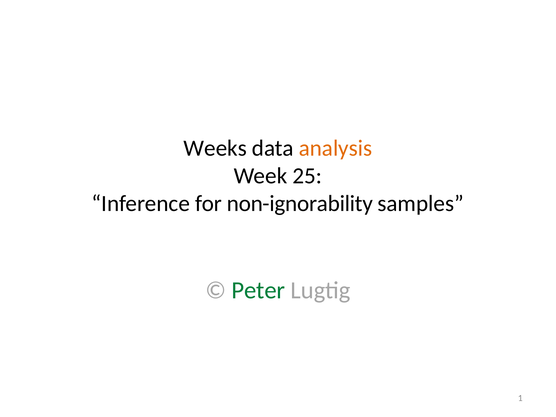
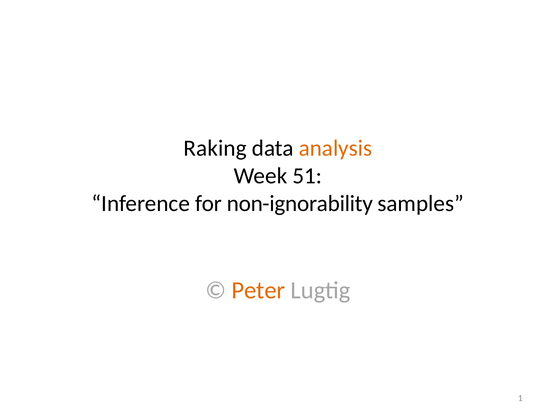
Weeks: Weeks -> Raking (215, 148)
25: 25 -> 51 (307, 176)
Peter colour: green -> orange (258, 290)
